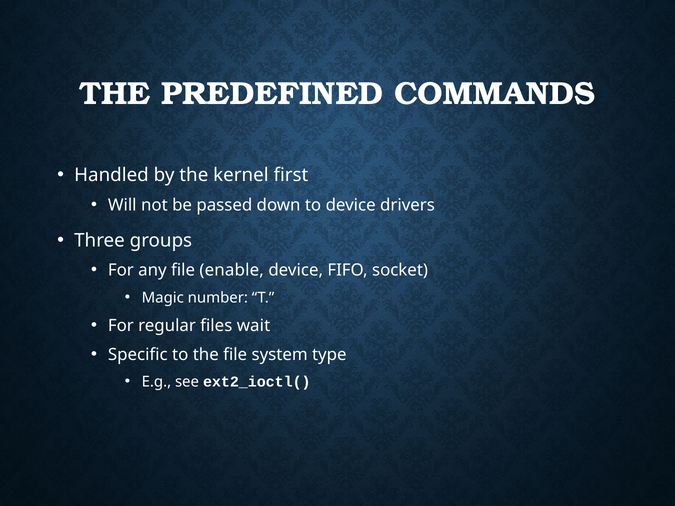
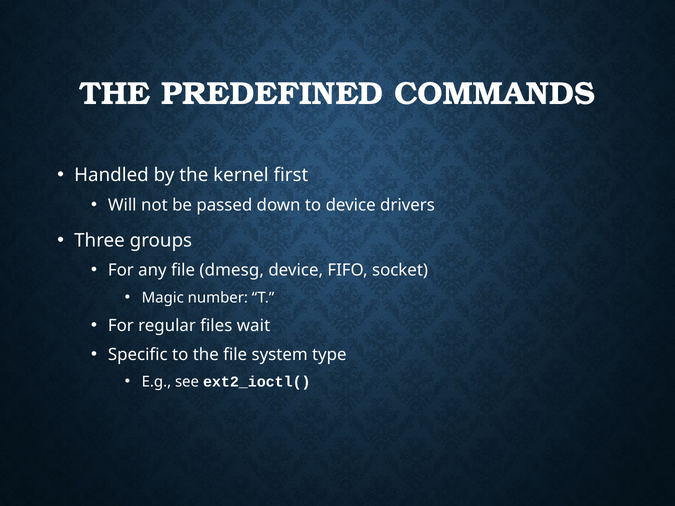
enable: enable -> dmesg (232, 270)
